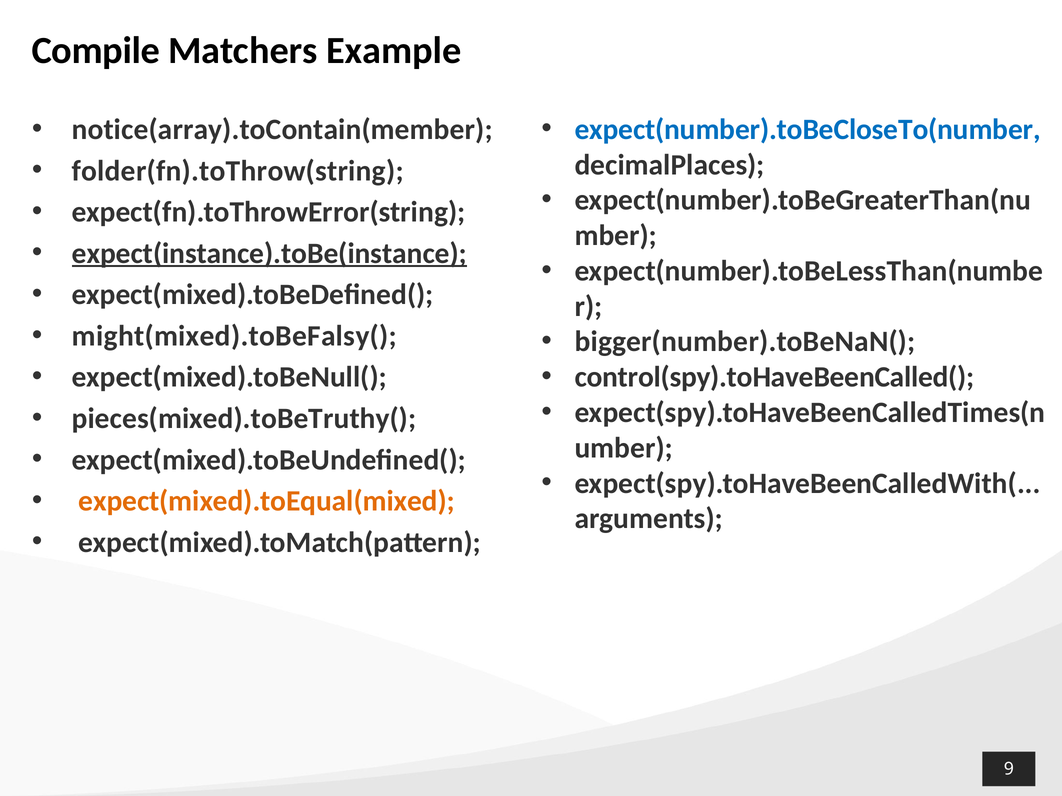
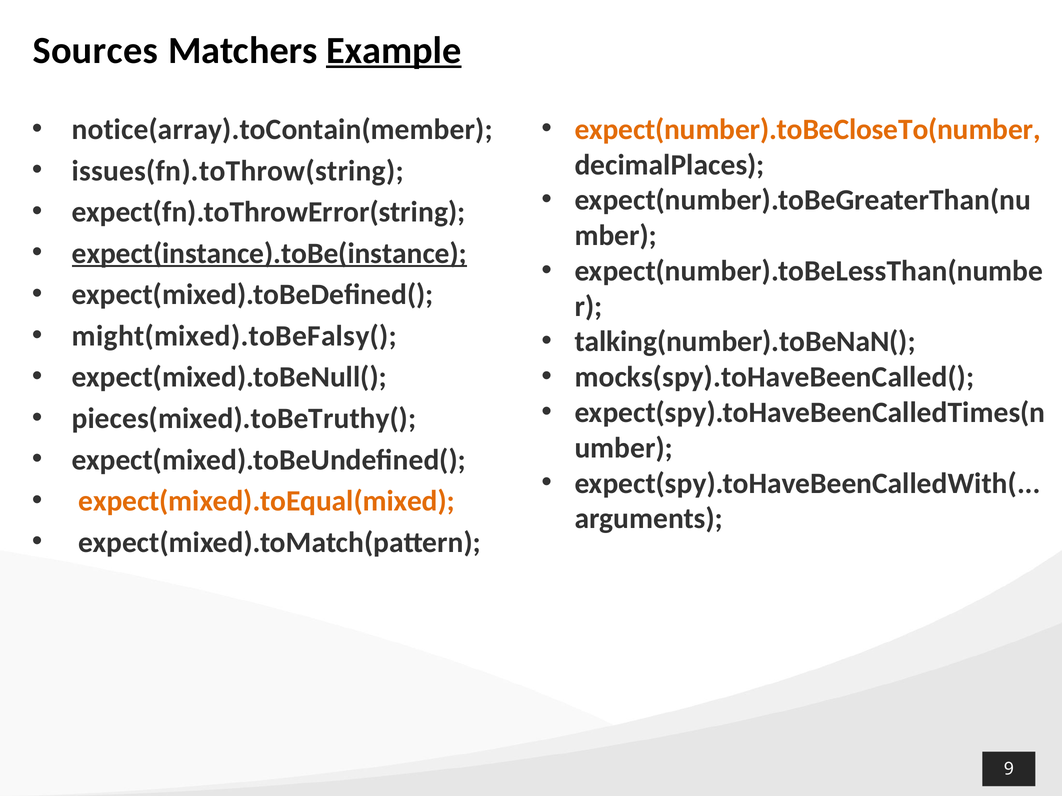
Compile: Compile -> Sources (95, 50)
Example underline: none -> present (394, 50)
expect(number).toBeCloseTo(number colour: blue -> orange (808, 129)
folder(fn).toThrow(string: folder(fn).toThrow(string -> issues(fn).toThrow(string (238, 171)
bigger(number).toBeNaN(: bigger(number).toBeNaN( -> talking(number).toBeNaN( (745, 342)
control(spy).toHaveBeenCalled(: control(spy).toHaveBeenCalled( -> mocks(spy).toHaveBeenCalled( (774, 377)
